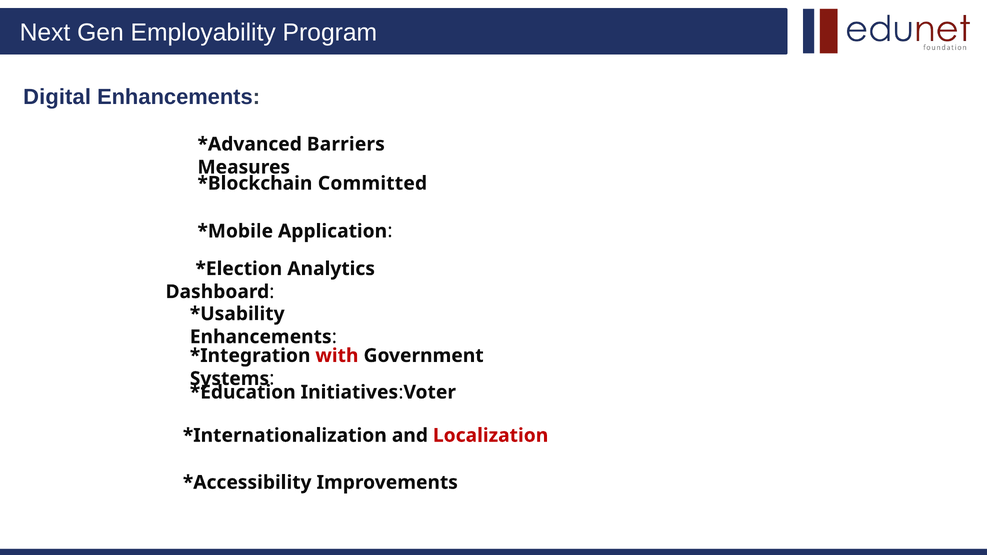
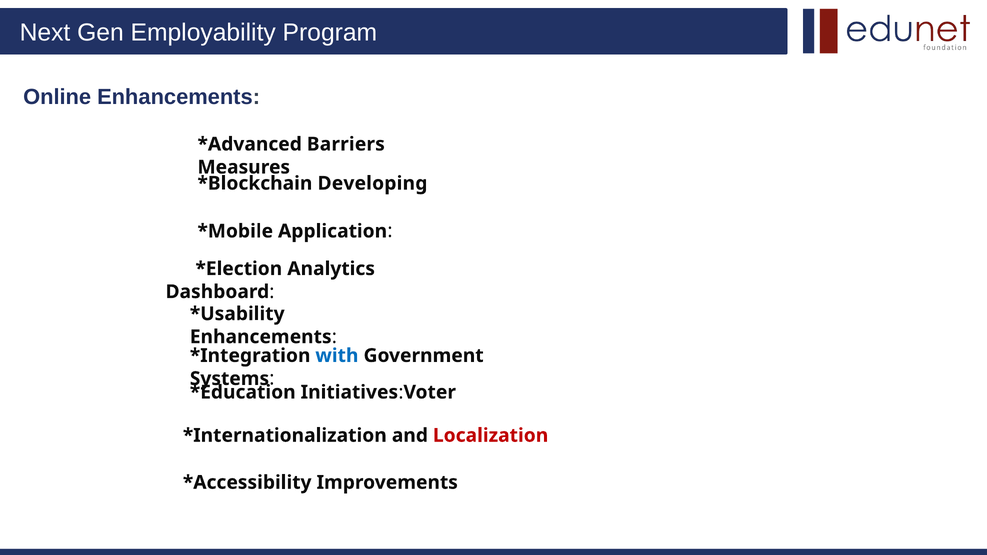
Digital: Digital -> Online (57, 97)
Committed: Committed -> Developing (372, 183)
with colour: red -> blue (337, 356)
